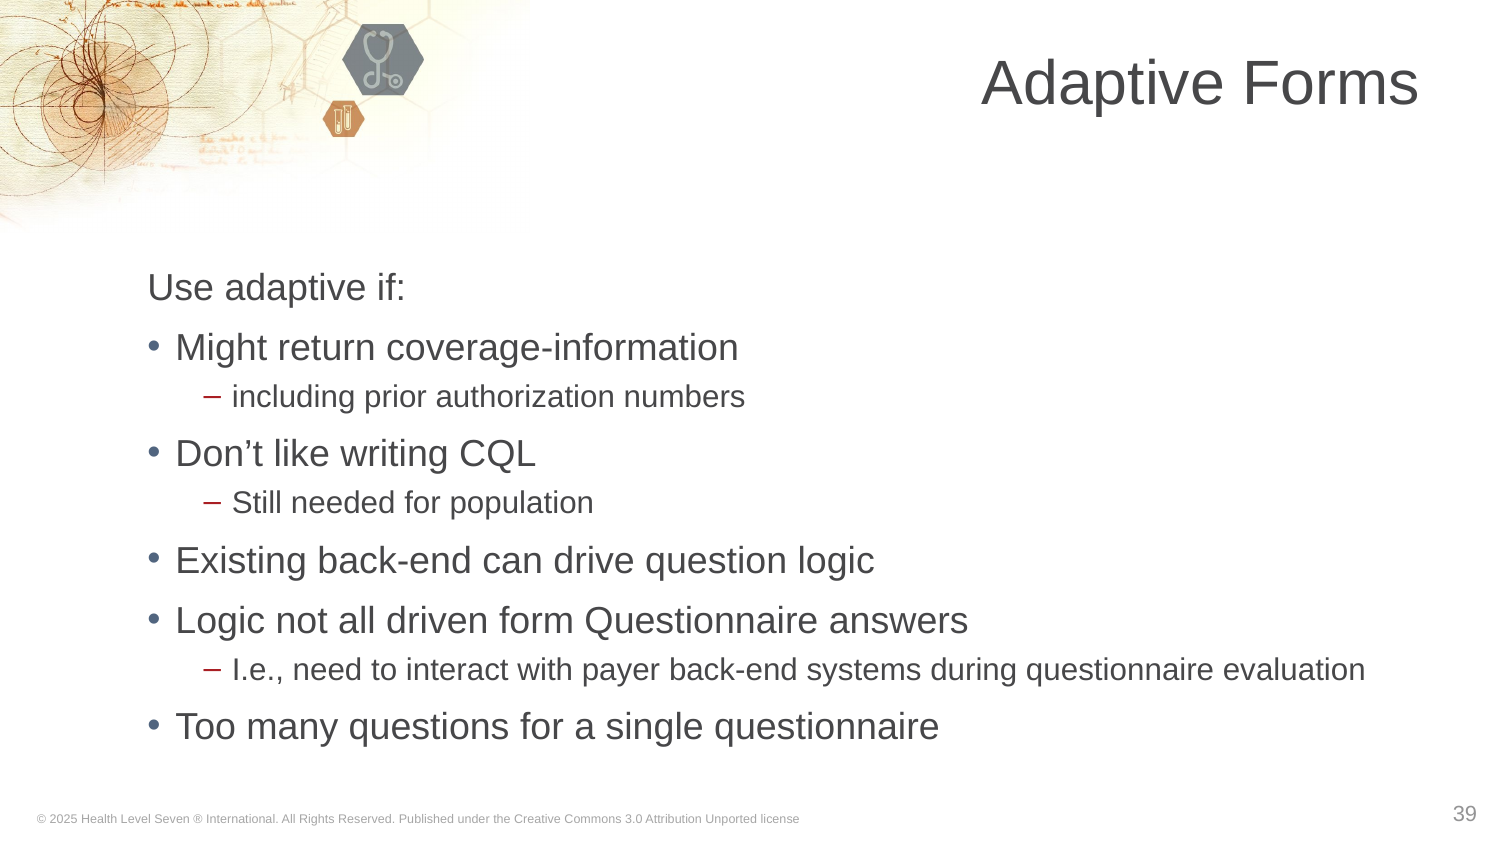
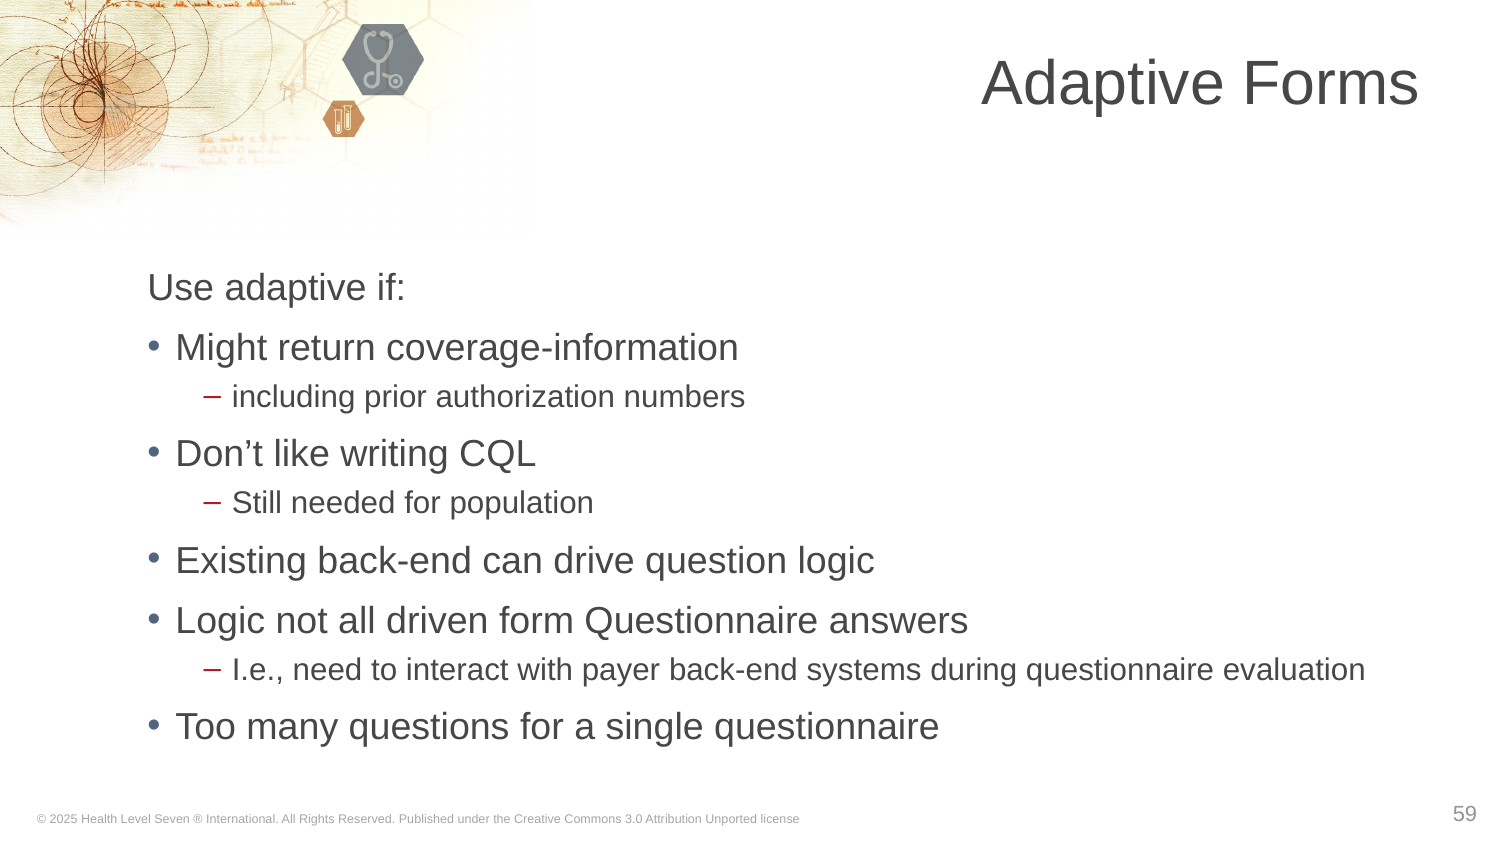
39: 39 -> 59 (1465, 815)
